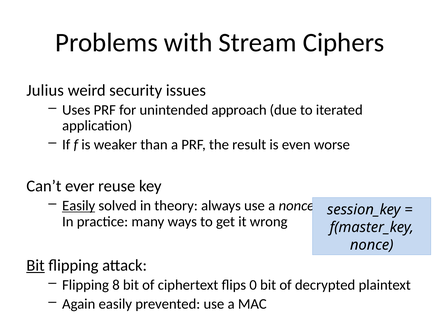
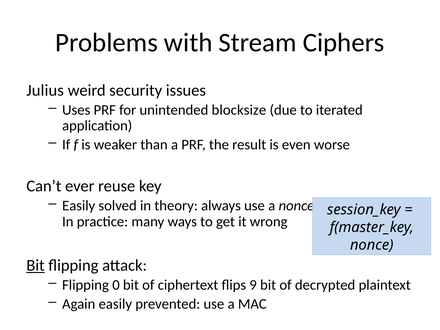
approach: approach -> blocksize (239, 110)
Easily underline: present -> none (79, 206)
8: 8 -> 0 (116, 285)
0: 0 -> 9 (253, 285)
